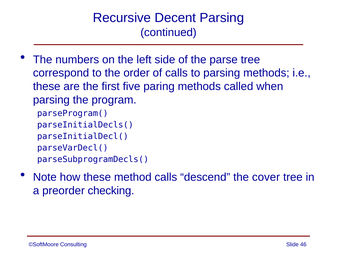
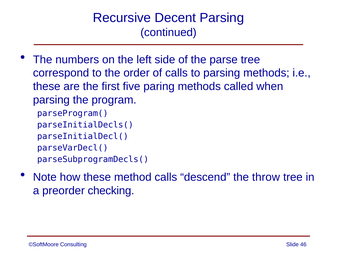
cover: cover -> throw (266, 177)
